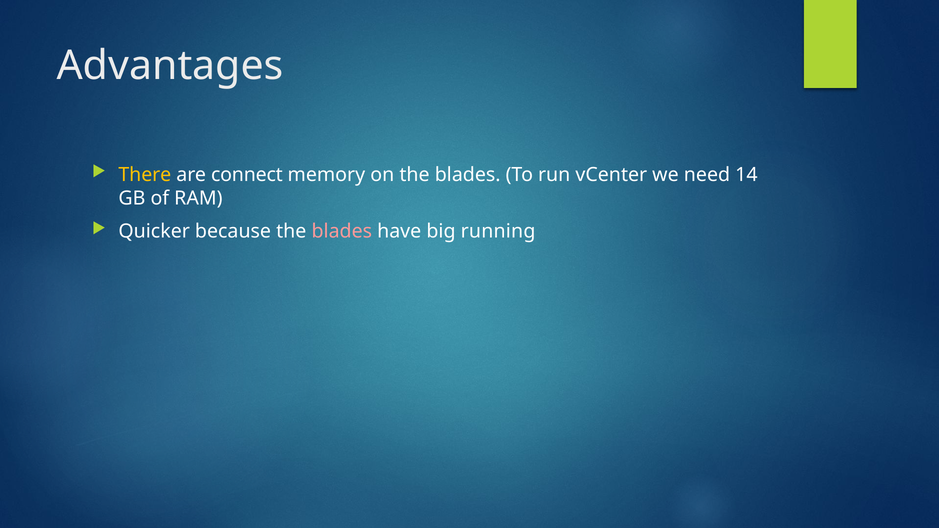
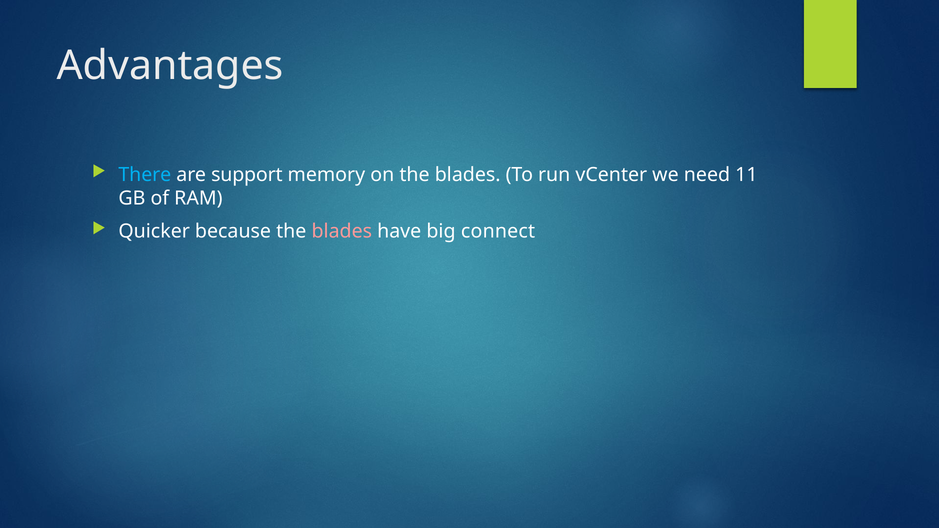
There colour: yellow -> light blue (145, 175)
connect: connect -> support (247, 175)
14: 14 -> 11 (746, 175)
running: running -> connect (498, 232)
